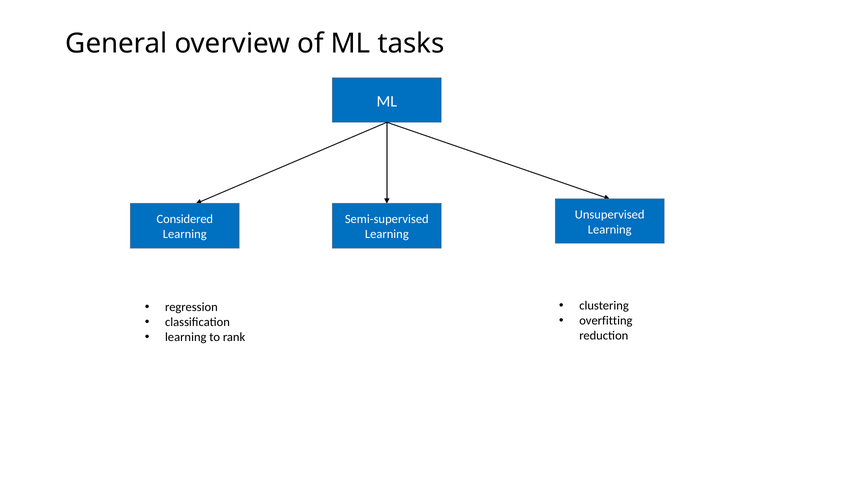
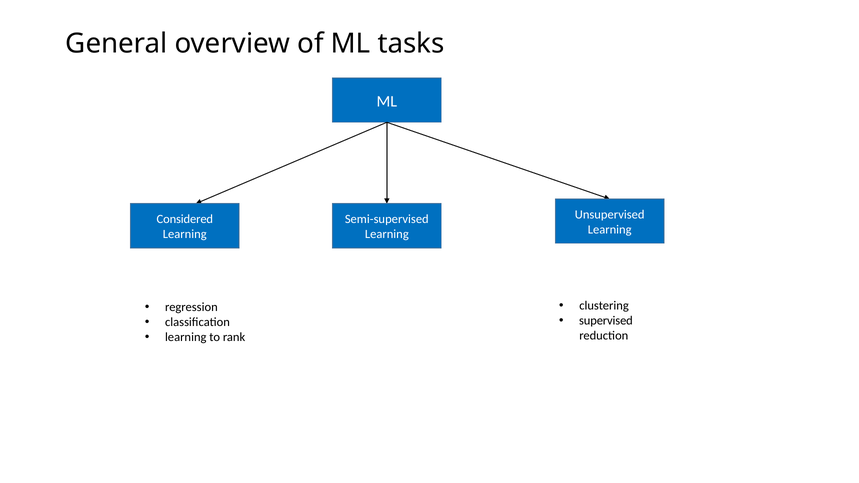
overfitting: overfitting -> supervised (606, 321)
